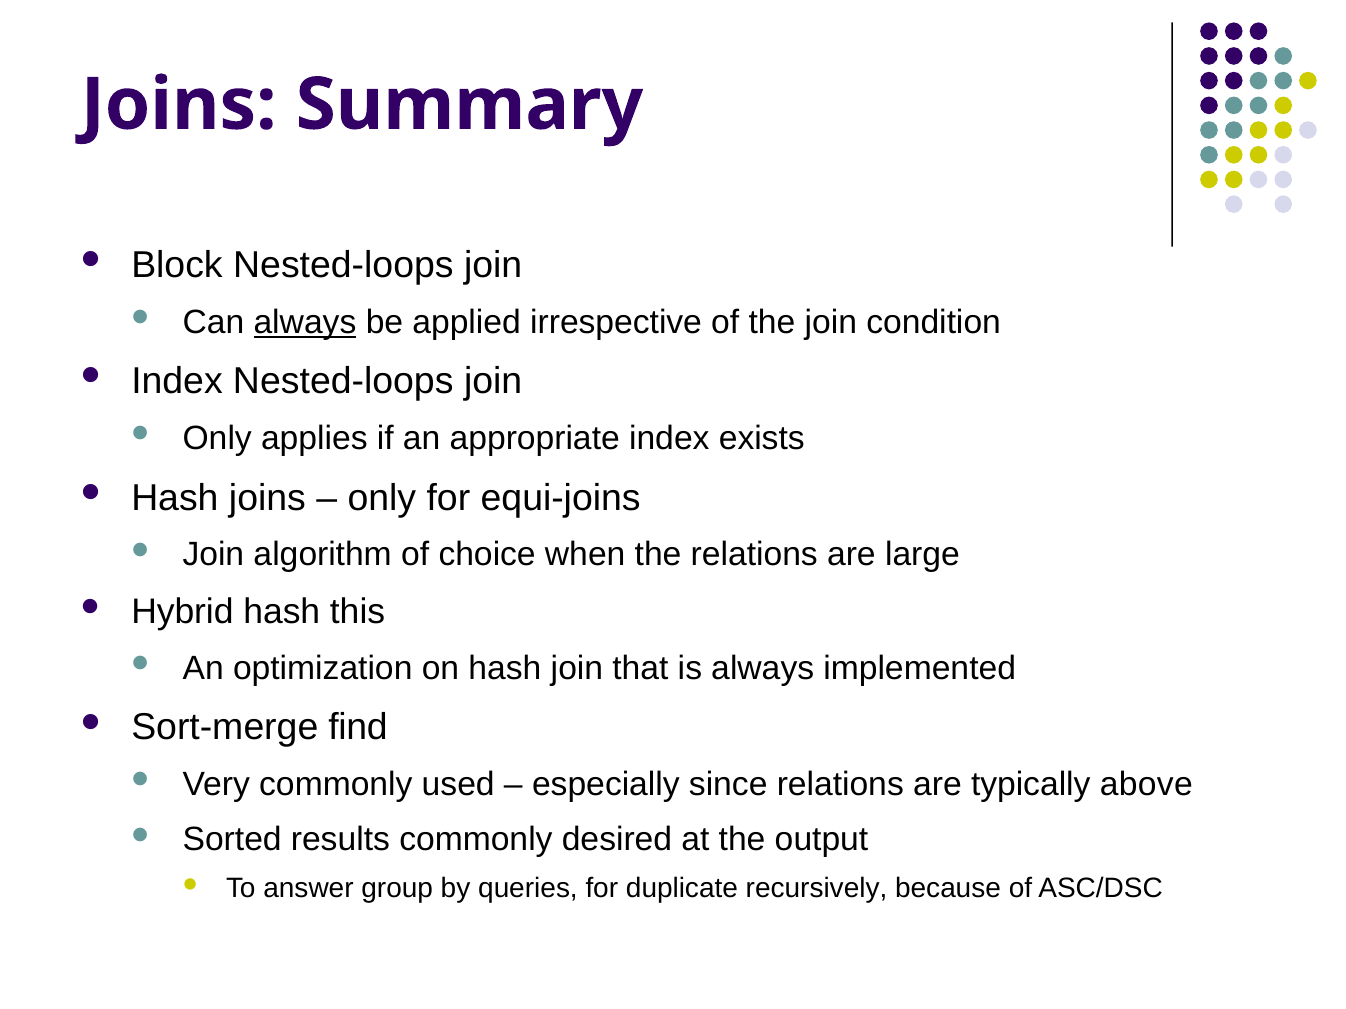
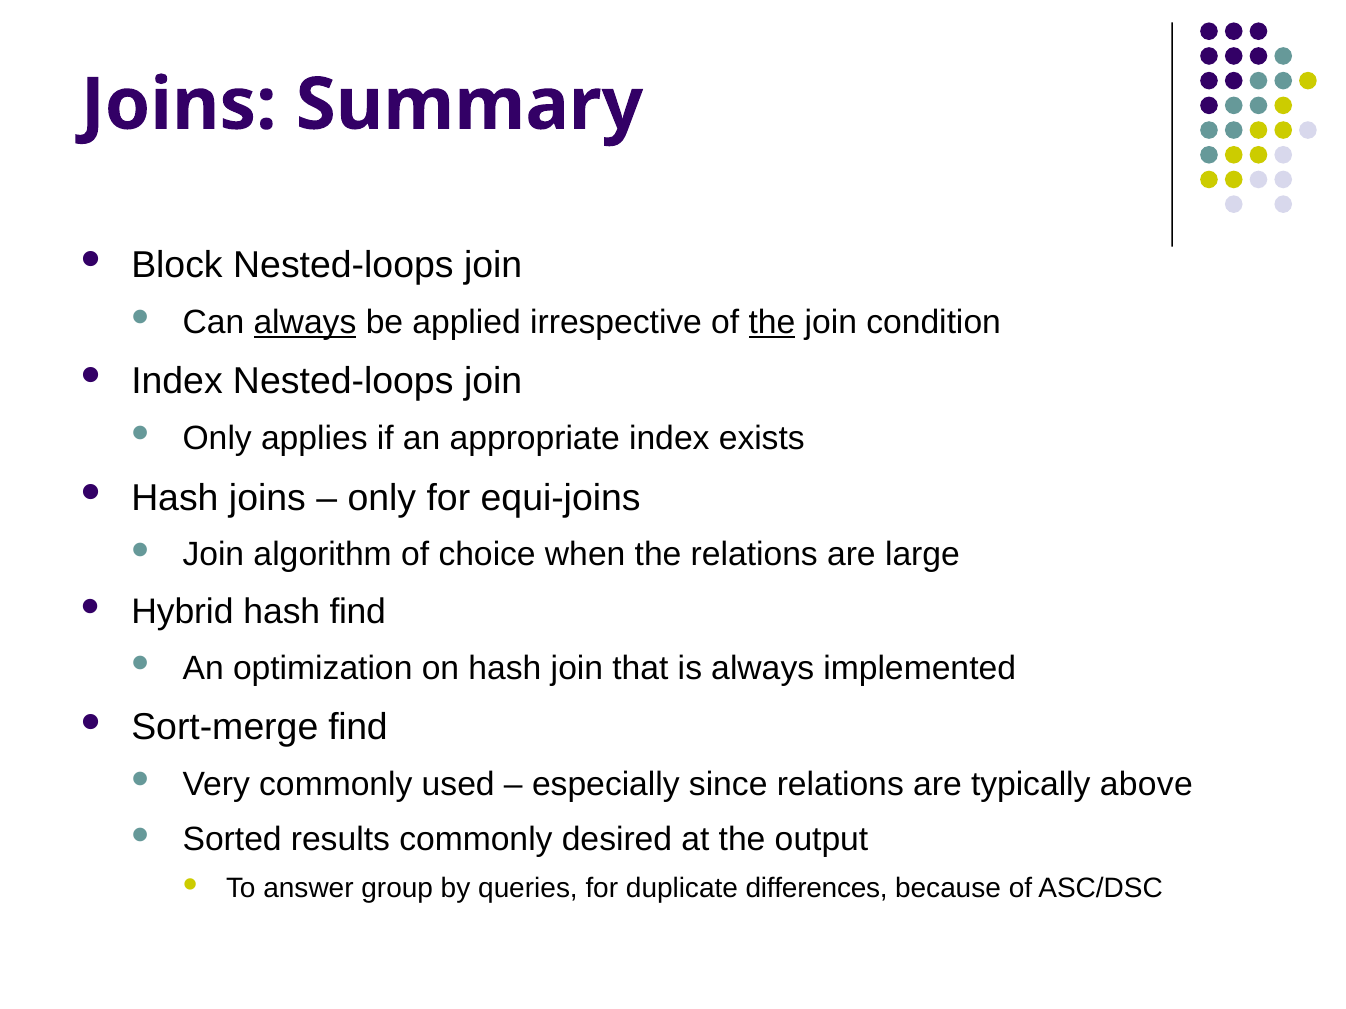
the underline: none -> present (772, 322)
hash this: this -> find (358, 612)
recursively: recursively -> differences (817, 889)
